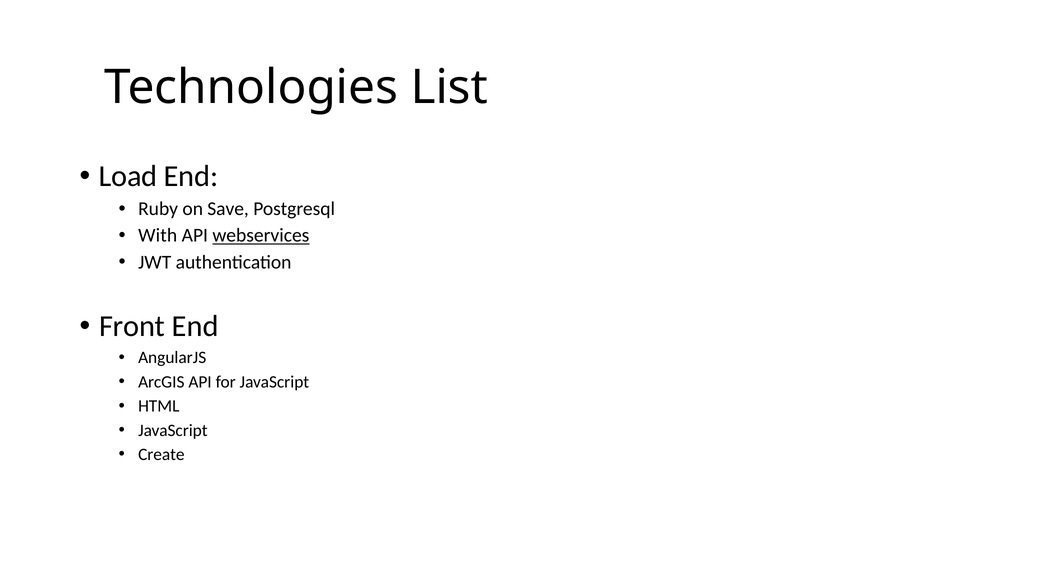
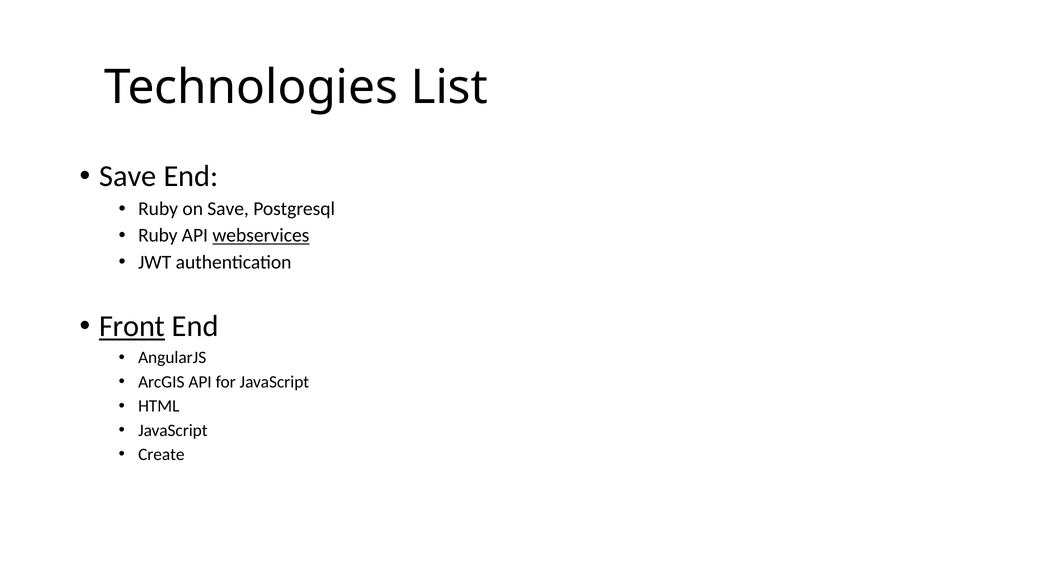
Load: Load -> Save (128, 176)
With: With -> Ruby (158, 235)
Front underline: none -> present (132, 326)
